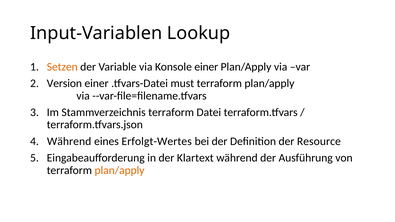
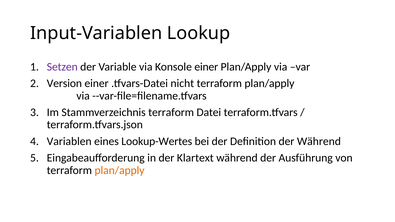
Setzen colour: orange -> purple (62, 67)
must: must -> nicht (182, 83)
Während: Während -> Variablen (69, 141)
Erfolgt-Wertes: Erfolgt-Wertes -> Lookup-Wertes (157, 141)
der Resource: Resource -> Während (319, 141)
